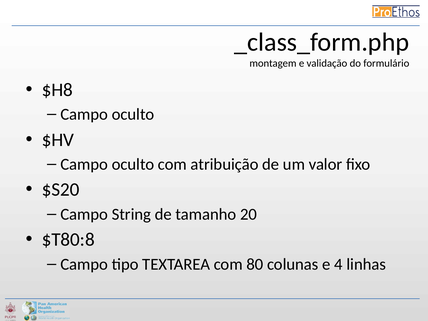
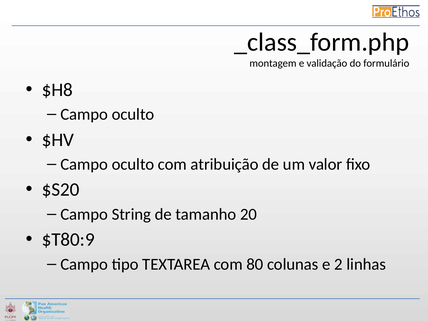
$T80:8: $T80:8 -> $T80:9 (68, 240)
4: 4 -> 2 (338, 264)
